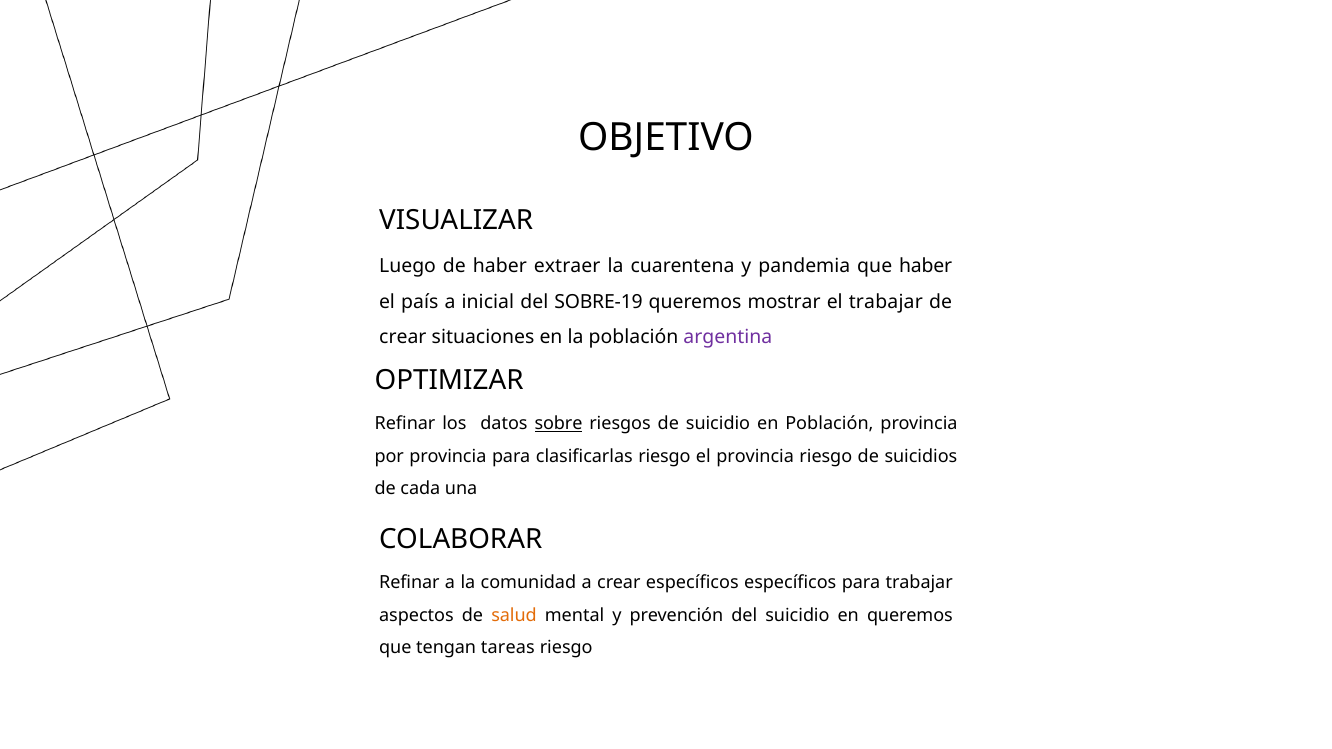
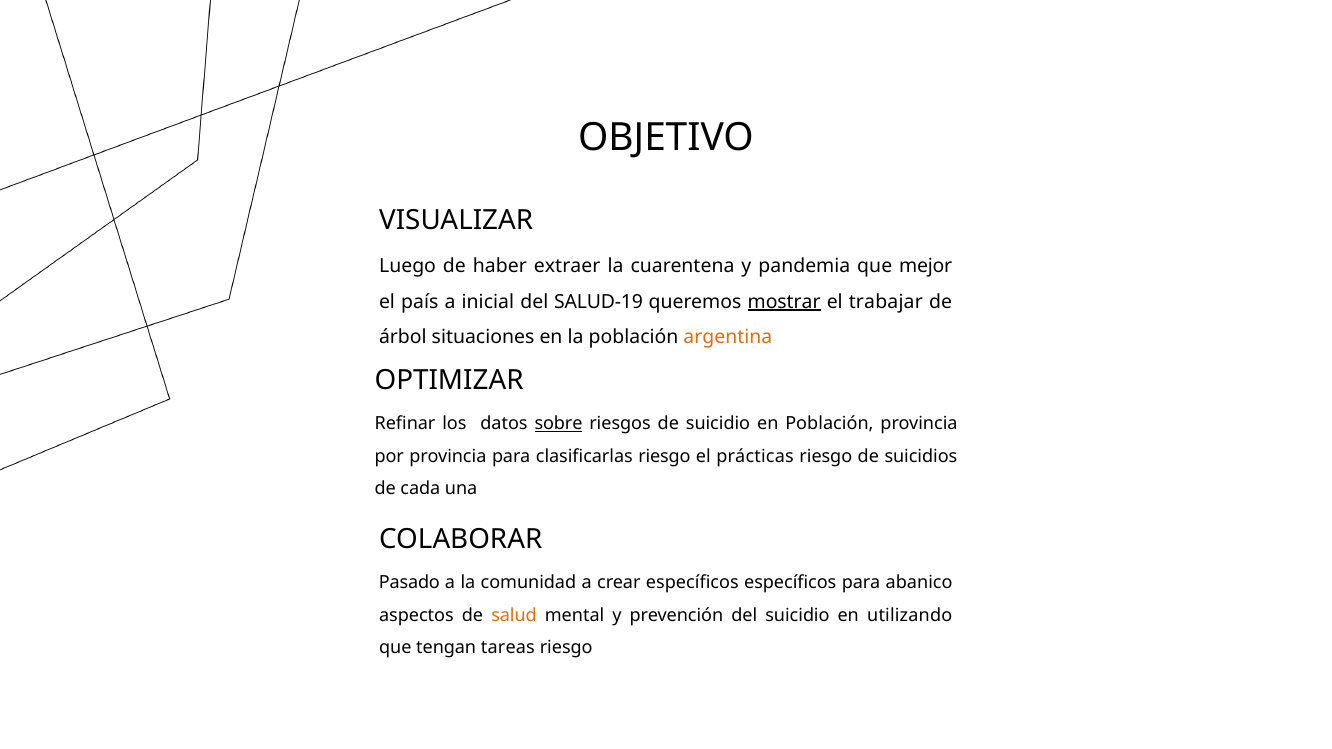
que haber: haber -> mejor (926, 267)
SOBRE-19: SOBRE-19 -> SALUD-19 (599, 302)
mostrar underline: none -> present (784, 302)
crear: crear -> árbol (403, 337)
argentina colour: purple -> orange (728, 337)
el provincia: provincia -> prácticas (755, 456)
Refinar: Refinar -> Pasado (409, 583)
para trabajar: trabajar -> abanico (919, 583)
en queremos: queremos -> utilizando (910, 616)
